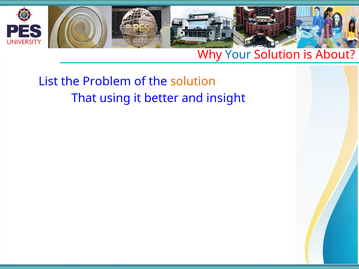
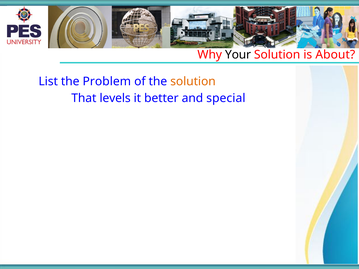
Your colour: blue -> black (238, 55)
using: using -> levels (115, 98)
insight: insight -> special (226, 98)
